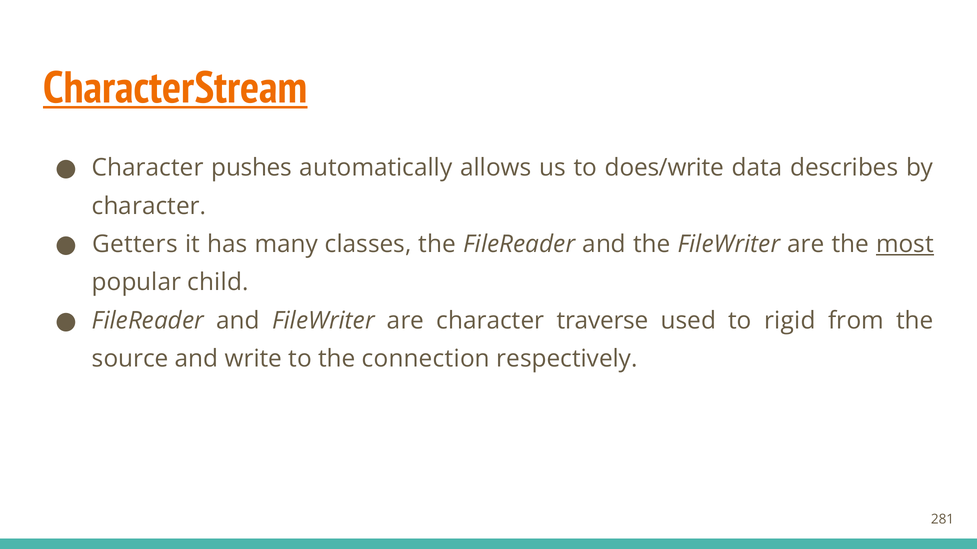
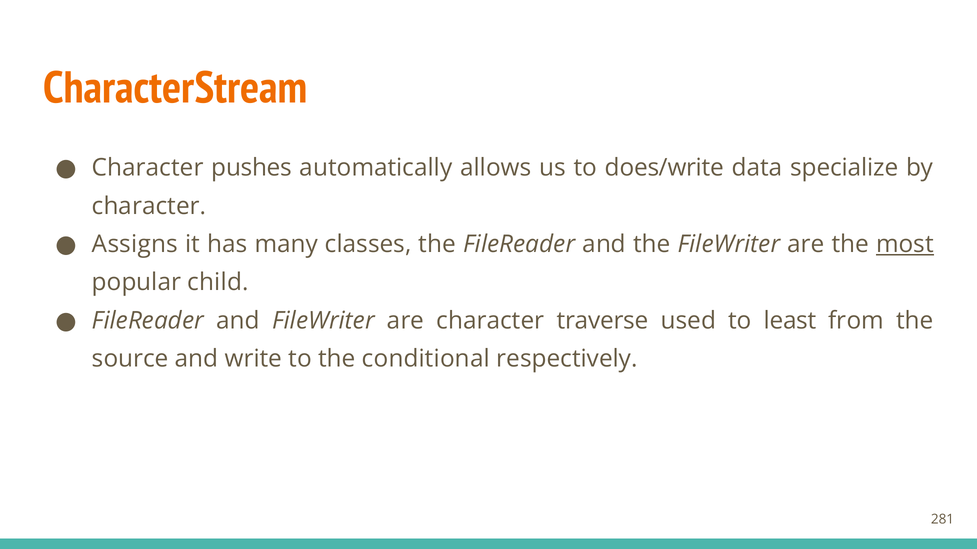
CharacterStream underline: present -> none (175, 88)
describes: describes -> specialize (844, 168)
Getters: Getters -> Assigns (135, 244)
rigid: rigid -> least (790, 321)
connection: connection -> conditional (426, 359)
